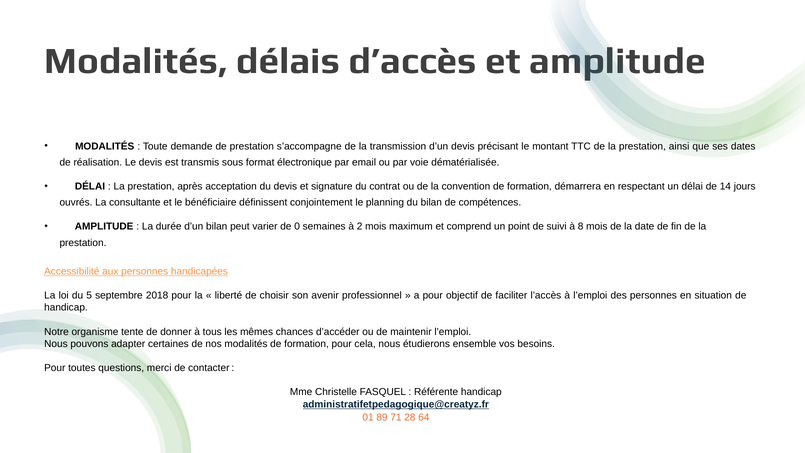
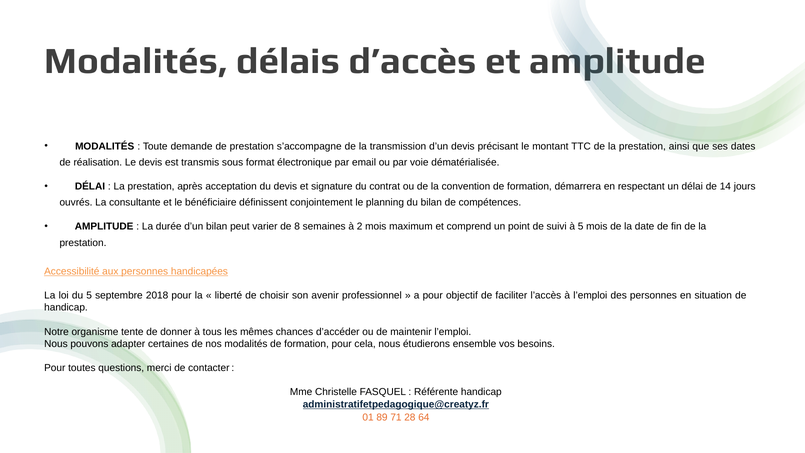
0: 0 -> 8 (297, 226)
à 8: 8 -> 5 (581, 226)
